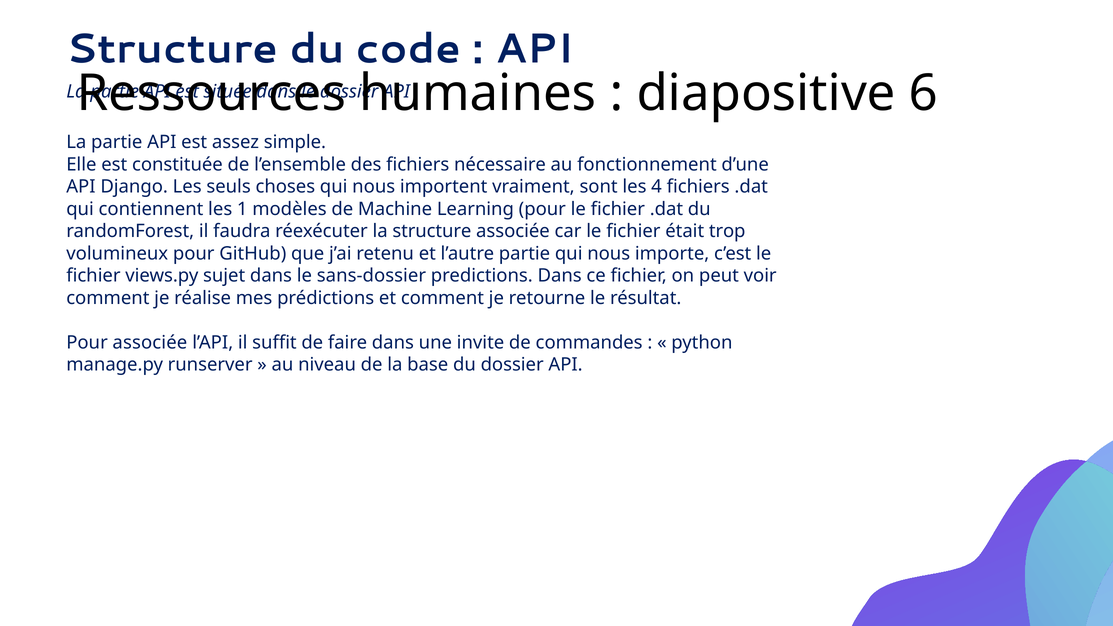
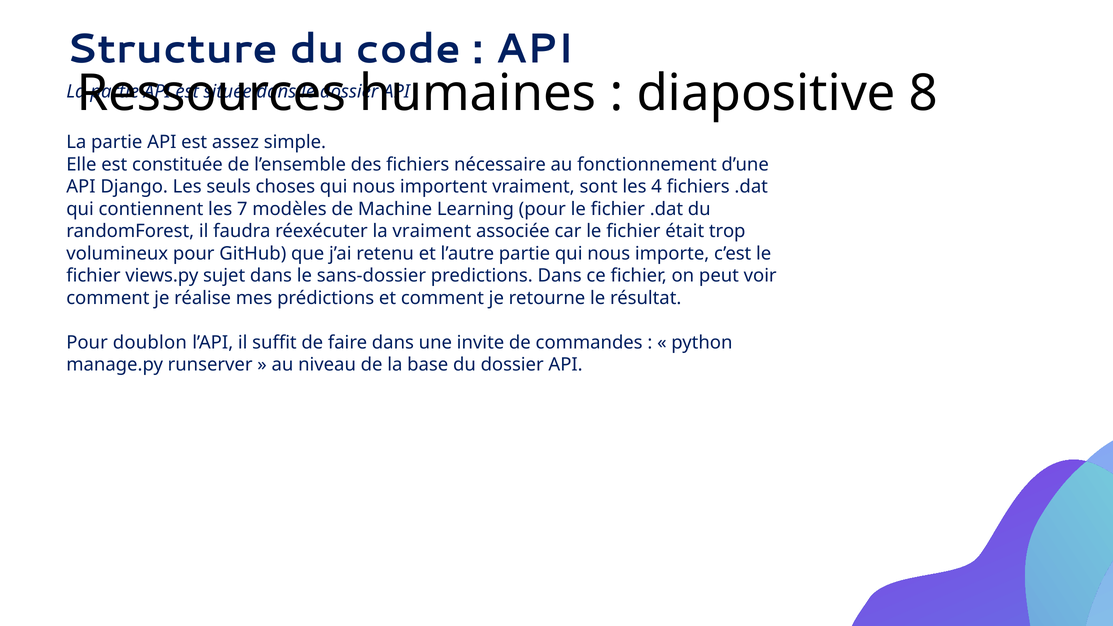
6: 6 -> 8 (923, 93)
1: 1 -> 7 (242, 209)
la structure: structure -> vraiment (432, 231)
Pour associée: associée -> doublon (150, 343)
